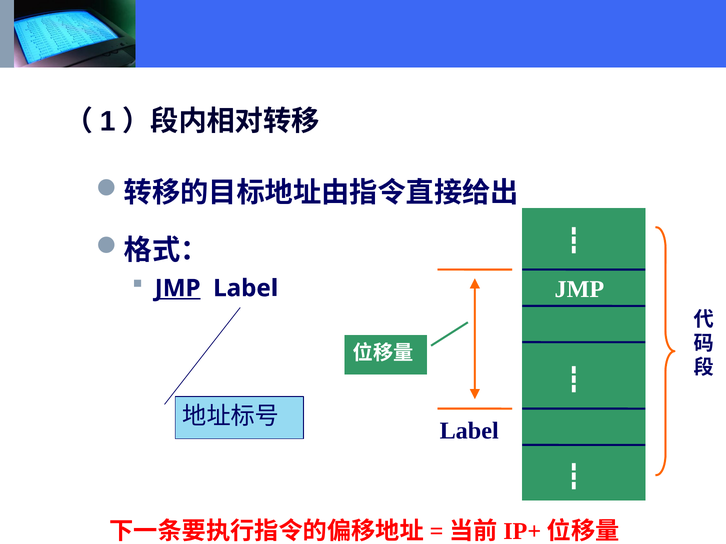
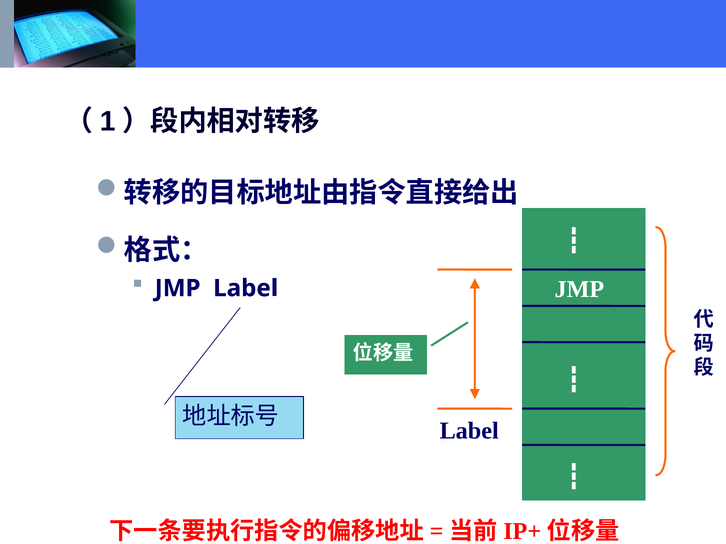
JMP underline: present -> none (178, 288)
